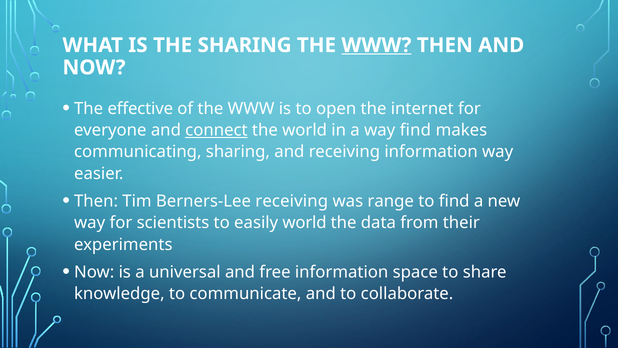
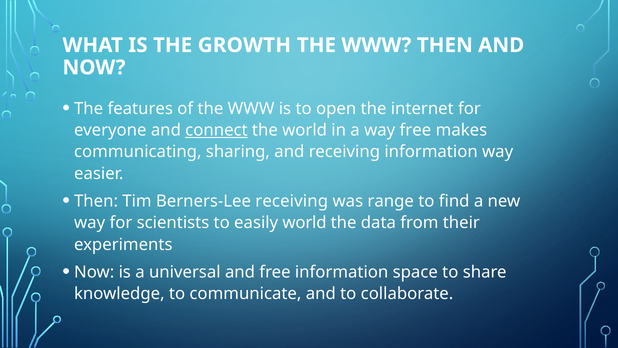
THE SHARING: SHARING -> GROWTH (244, 45)
WWW underline: present -> none (376, 45)
effective: effective -> features (140, 108)
way find: find -> free (415, 130)
